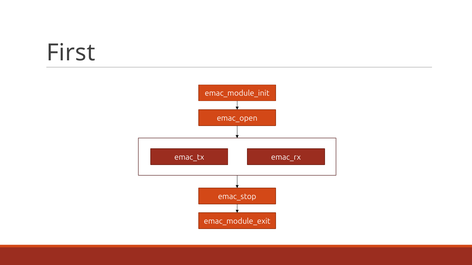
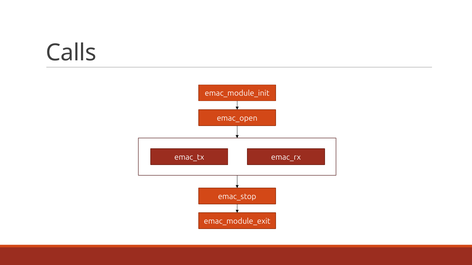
First: First -> Calls (71, 53)
